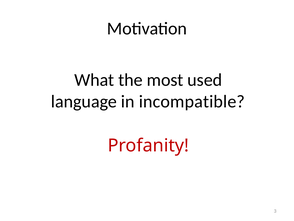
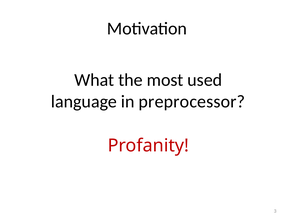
incompatible: incompatible -> preprocessor (192, 101)
